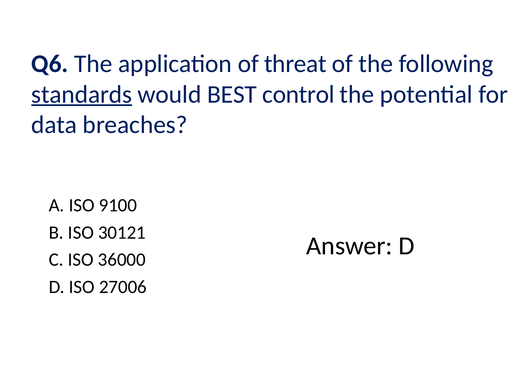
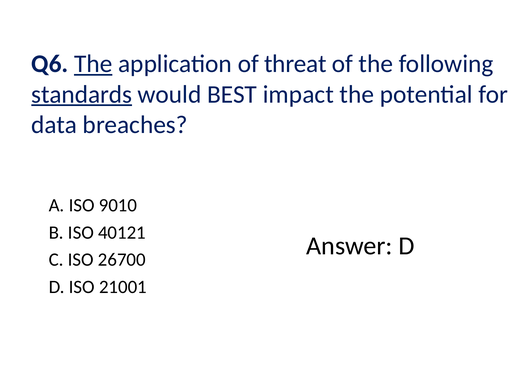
The underline: none -> present (93, 64)
control: control -> impact (298, 94)
9100: 9100 -> 9010 (118, 206)
30121: 30121 -> 40121 (122, 233)
36000: 36000 -> 26700 (122, 260)
27006: 27006 -> 21001 (123, 287)
